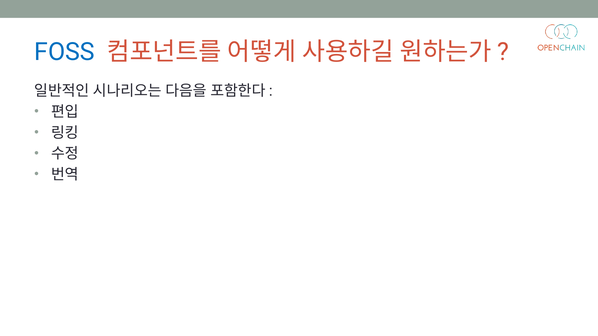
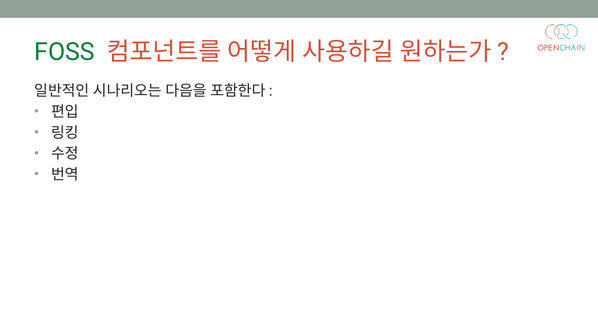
FOSS colour: blue -> green (64, 52)
